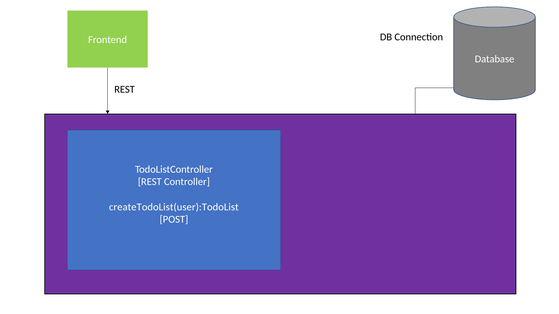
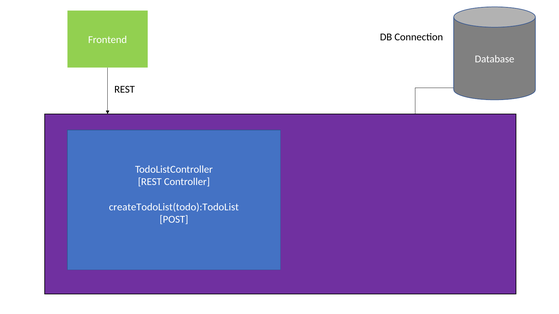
createTodoList(user):TodoList: createTodoList(user):TodoList -> createTodoList(todo):TodoList (174, 207)
